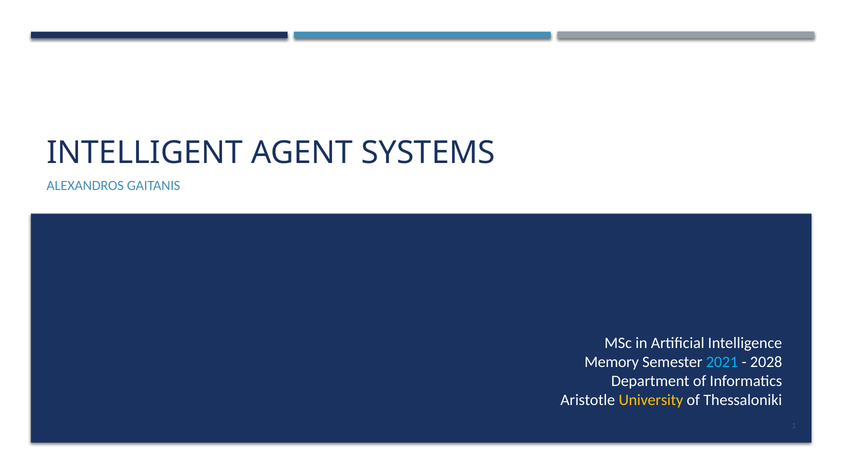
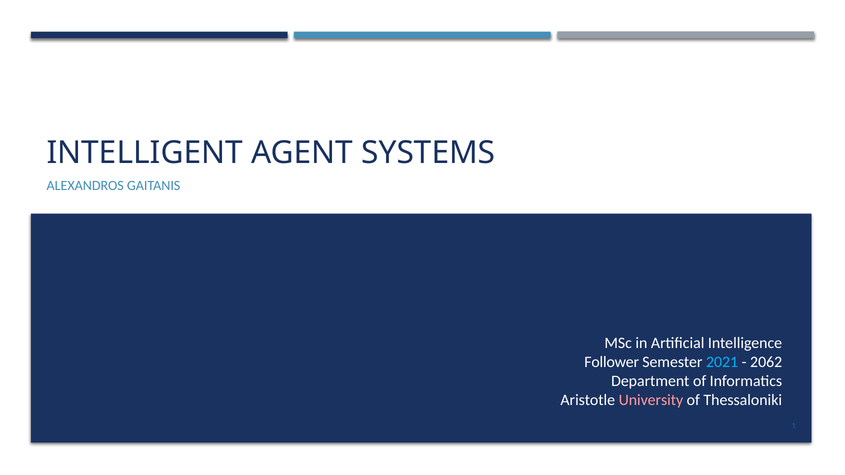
Memory: Memory -> Follower (612, 362)
2028: 2028 -> 2062 (766, 362)
University colour: yellow -> pink (651, 400)
